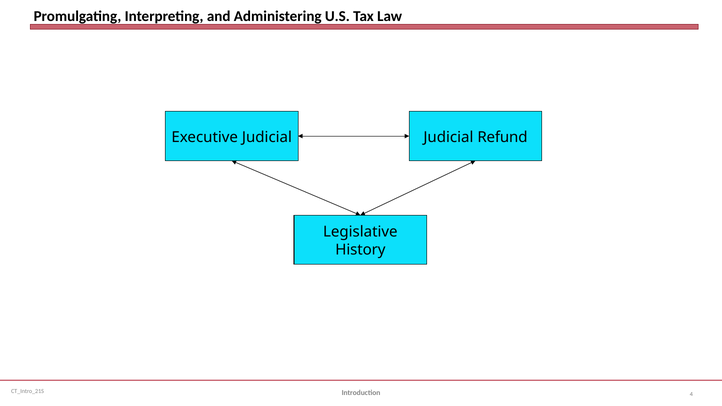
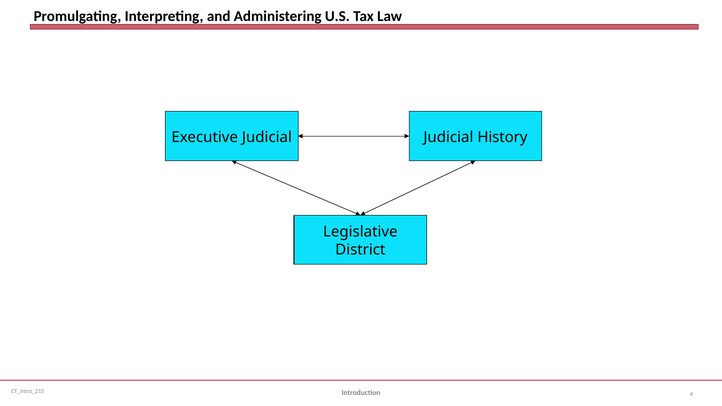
Refund: Refund -> History (502, 137)
History: History -> District (360, 250)
